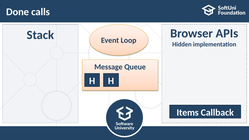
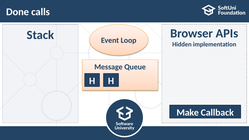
Items: Items -> Make (188, 112)
